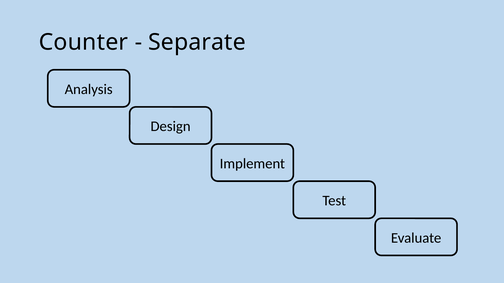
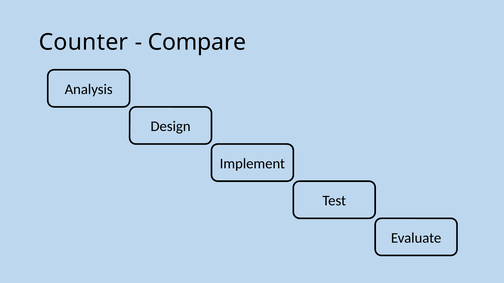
Separate: Separate -> Compare (197, 42)
